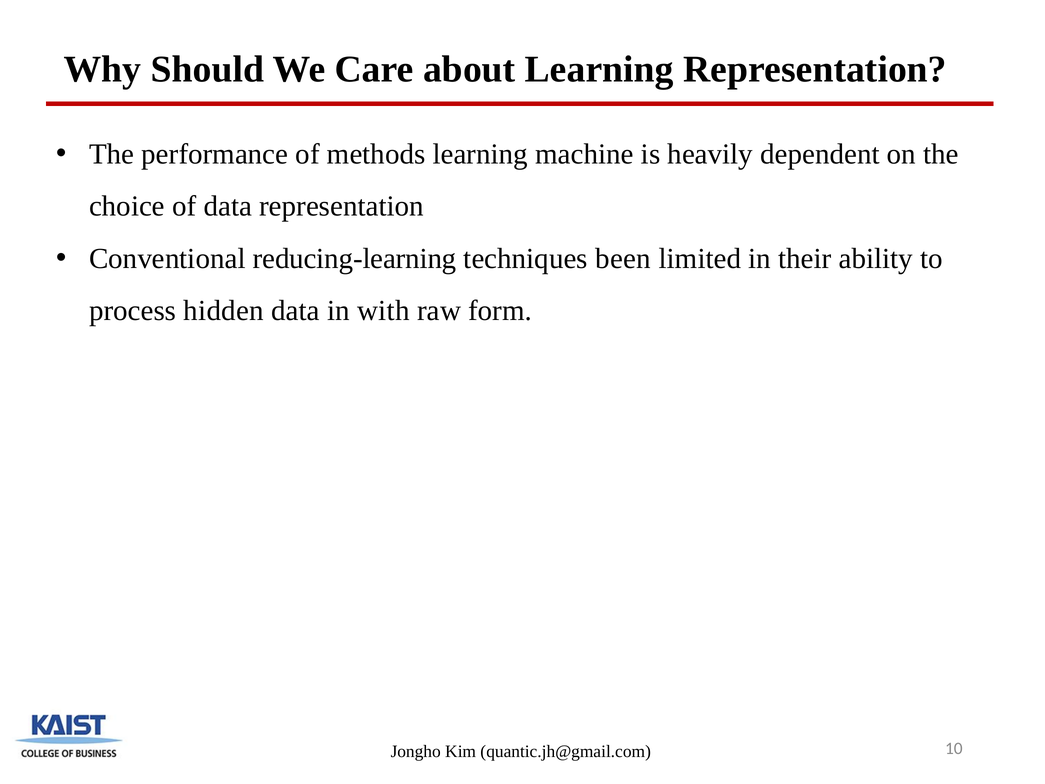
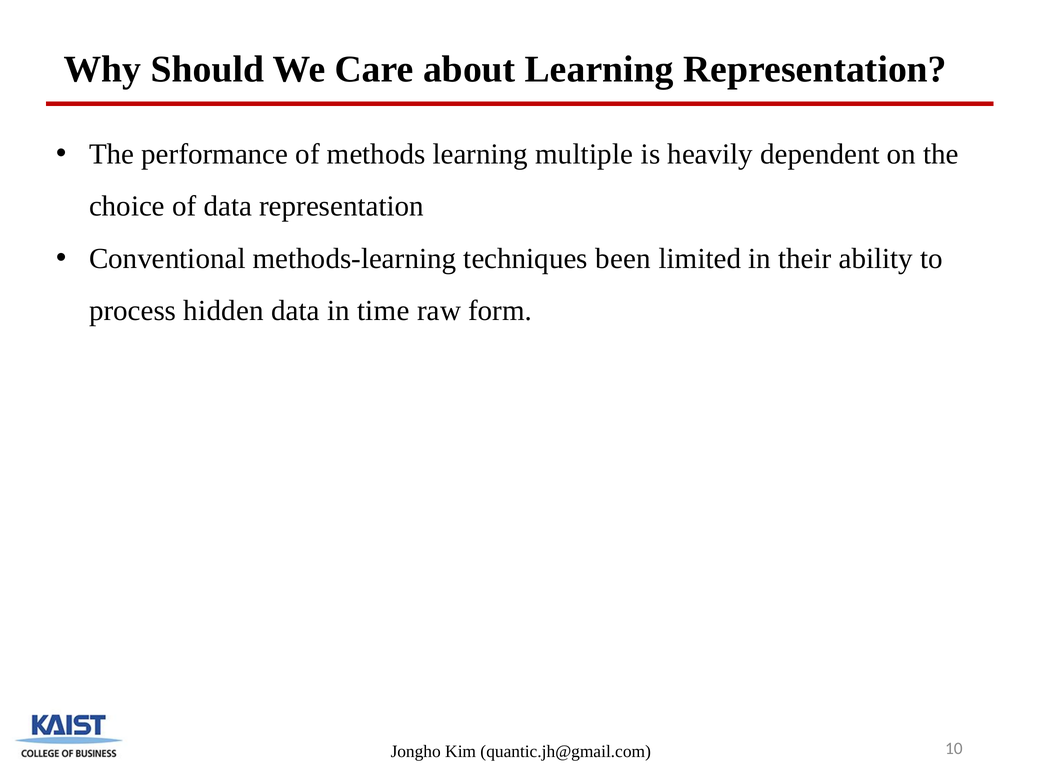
machine: machine -> multiple (584, 154)
reducing-learning: reducing-learning -> methods-learning (355, 259)
with: with -> time (383, 311)
